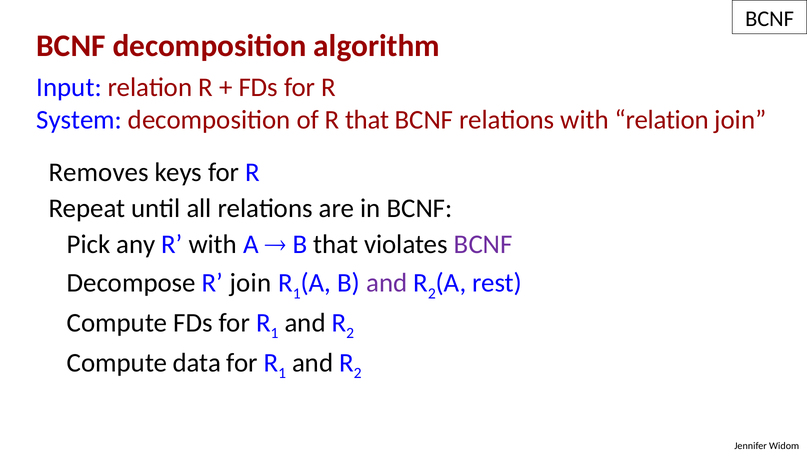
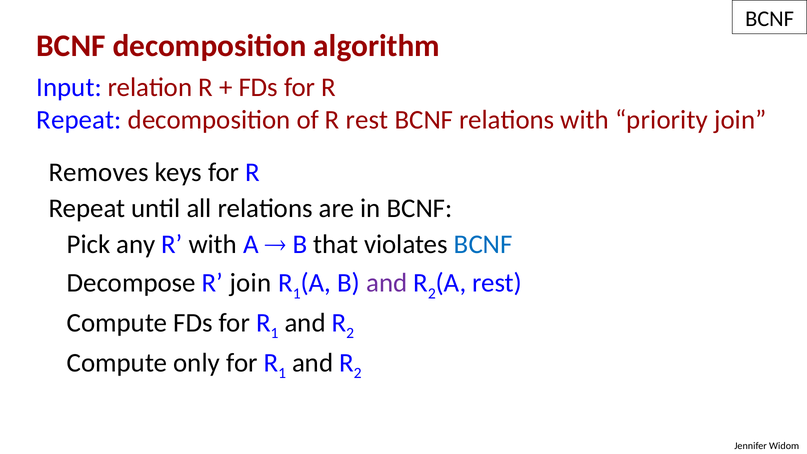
System: System -> Repeat (79, 120)
R that: that -> rest (367, 120)
with relation: relation -> priority (661, 120)
BCNF colour: purple -> blue (483, 244)
data: data -> only (197, 363)
